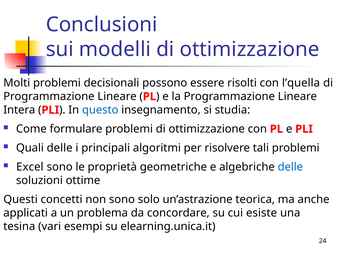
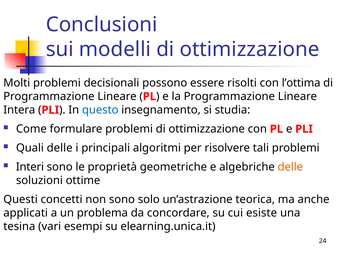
l’quella: l’quella -> l’ottima (301, 83)
Excel: Excel -> Interi (30, 167)
delle colour: blue -> orange (290, 167)
